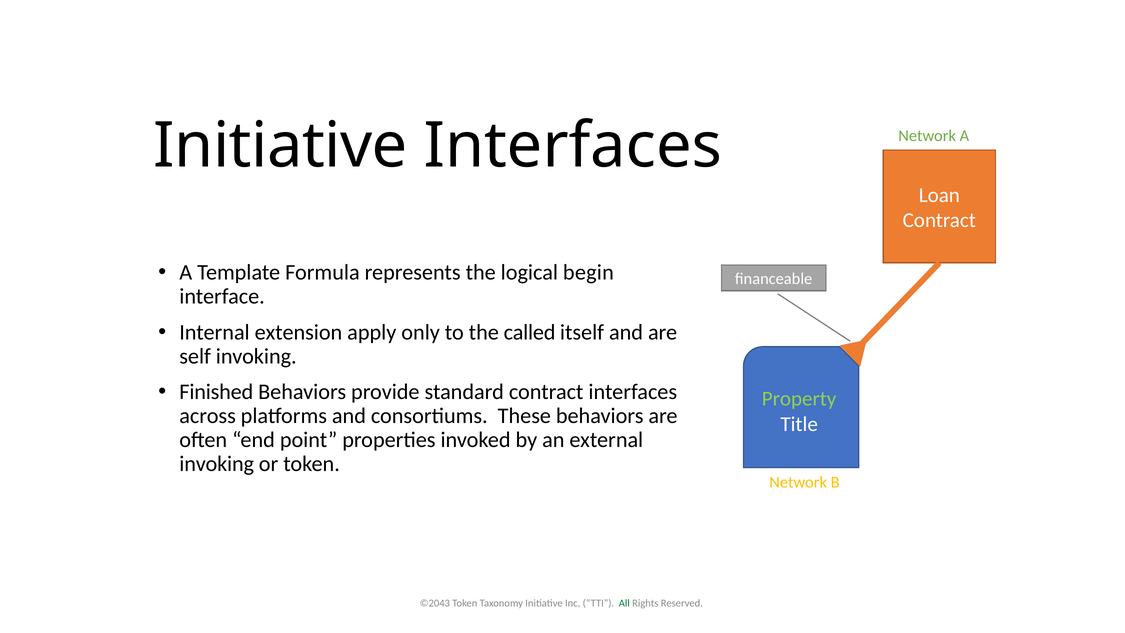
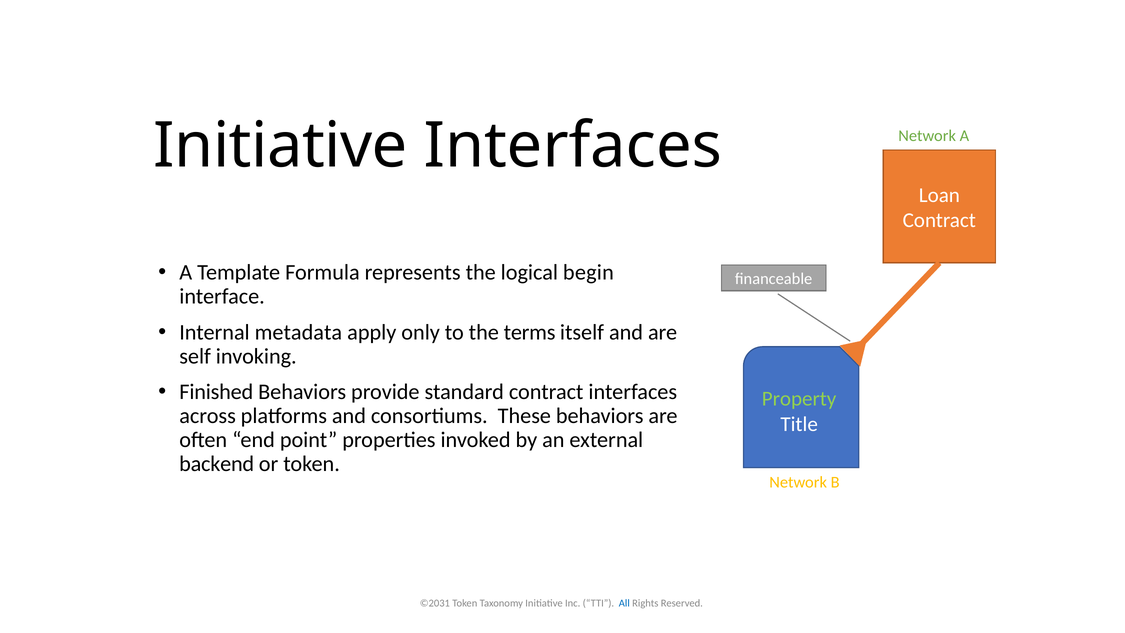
extension: extension -> metadata (298, 332)
called: called -> terms (530, 332)
invoking: invoking -> backend (217, 464)
©2043: ©2043 -> ©2031 (435, 603)
All colour: green -> blue (624, 603)
